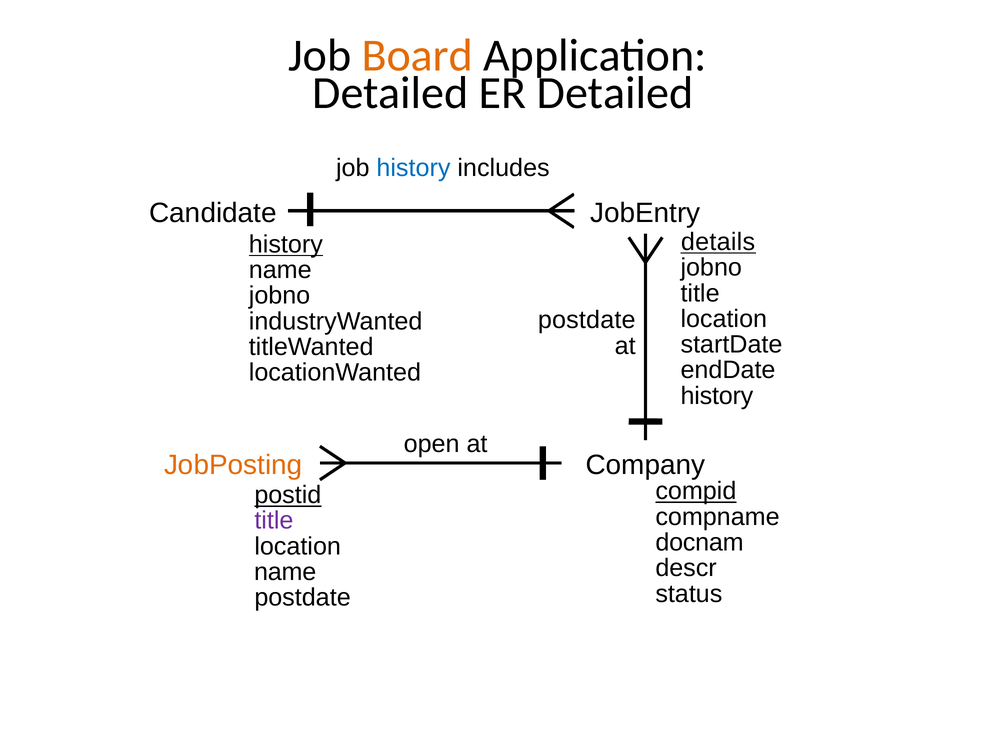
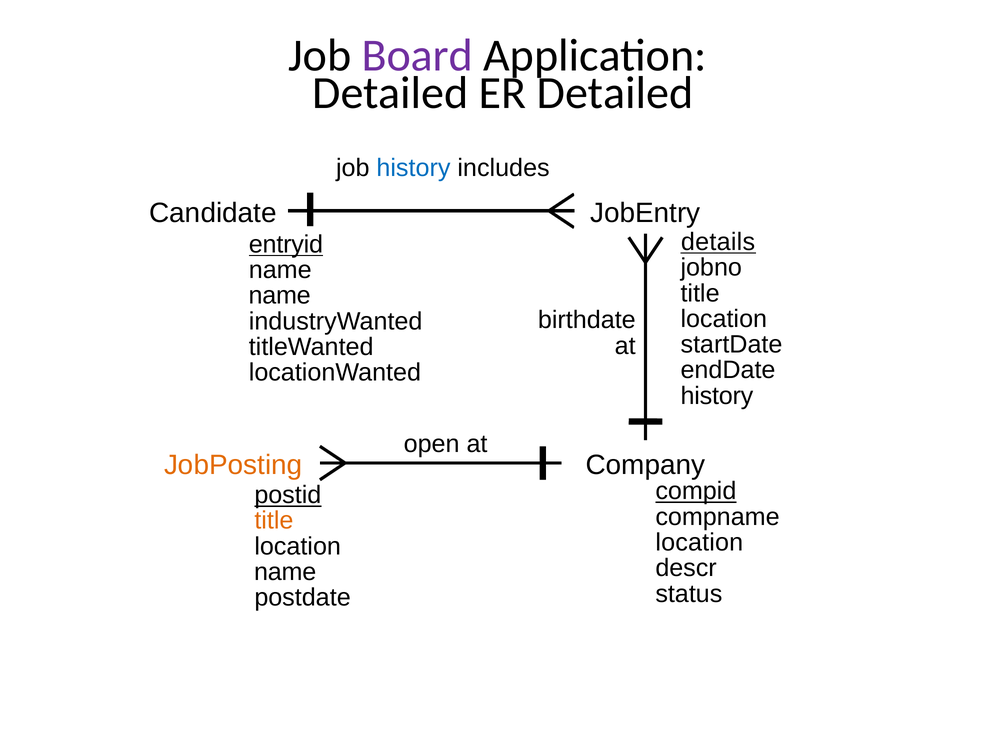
Board colour: orange -> purple (417, 56)
history: history -> entryid (286, 245)
jobno: jobno -> name (280, 296)
postdate: postdate -> birthdate (587, 320)
title colour: purple -> orange (274, 521)
docnam: docnam -> location (699, 543)
